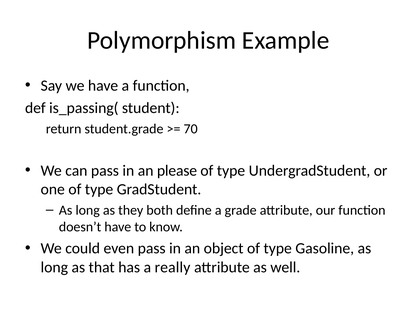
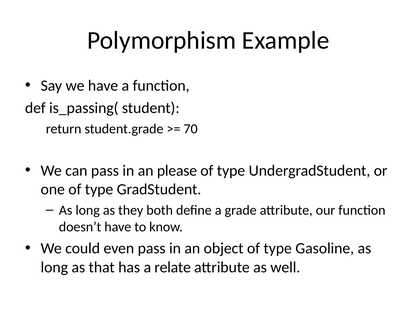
really: really -> relate (173, 267)
